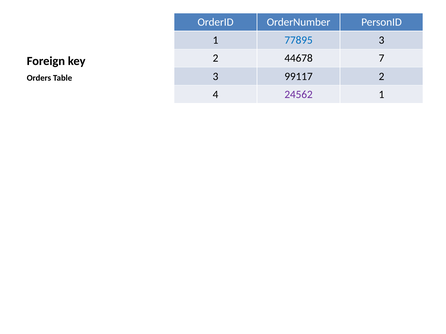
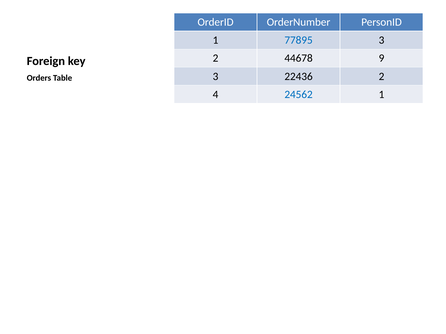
7: 7 -> 9 (382, 58)
99117: 99117 -> 22436 (299, 76)
24562 colour: purple -> blue (299, 95)
